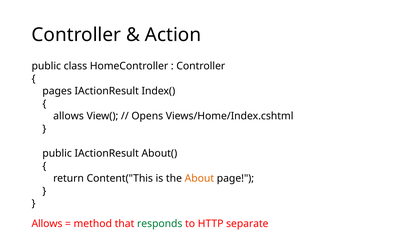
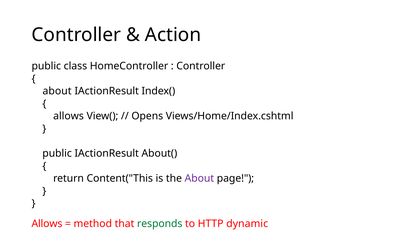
pages: pages -> about (57, 91)
About colour: orange -> purple (199, 178)
separate: separate -> dynamic (247, 223)
